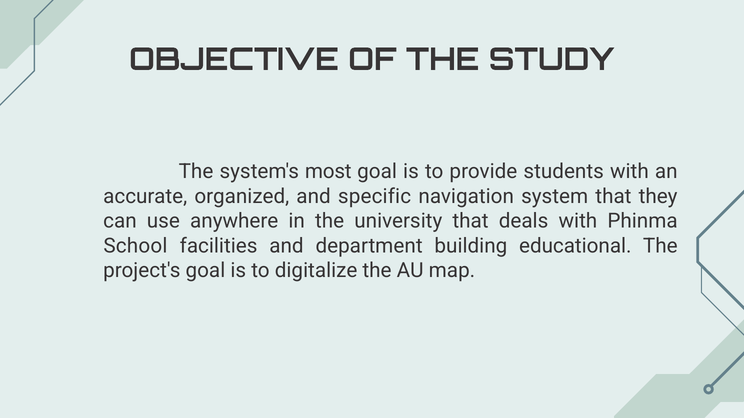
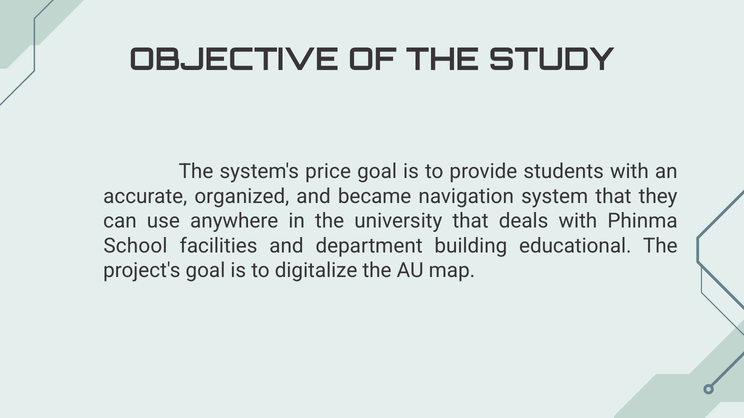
most: most -> price (328, 172)
specific: specific -> became (375, 196)
